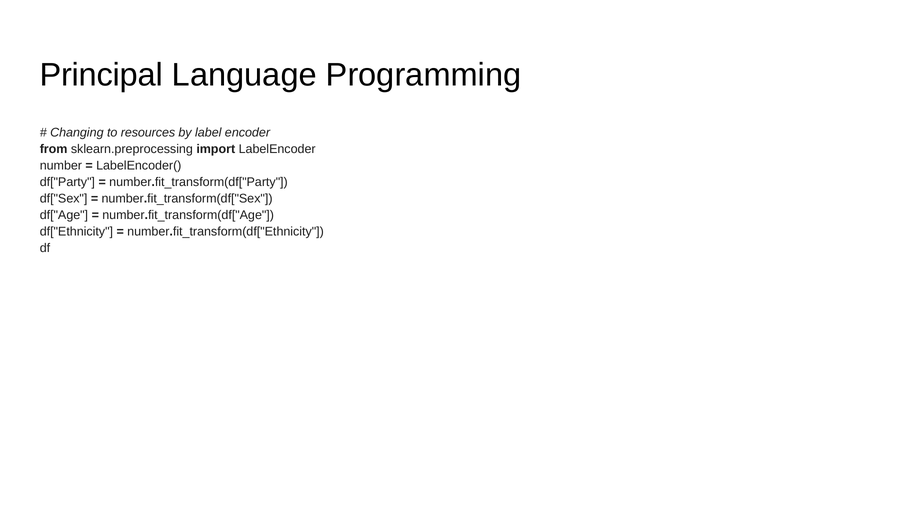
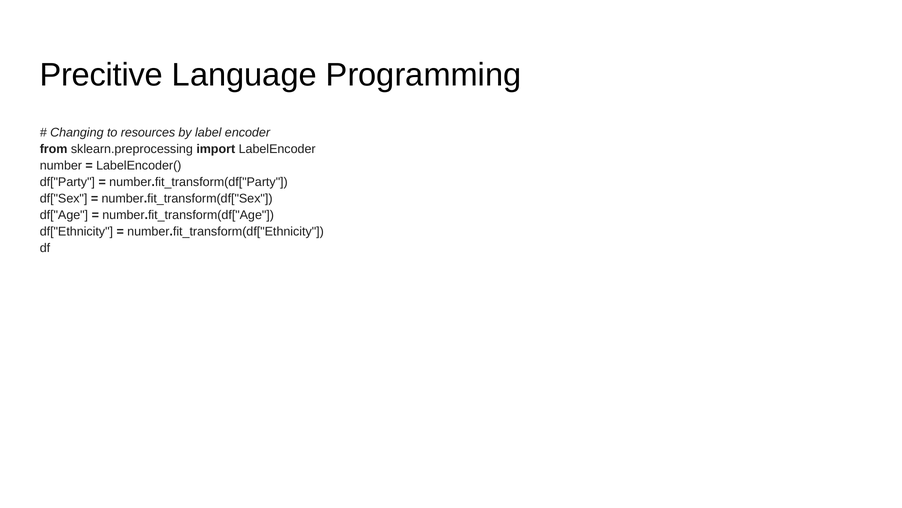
Principal: Principal -> Precitive (101, 75)
